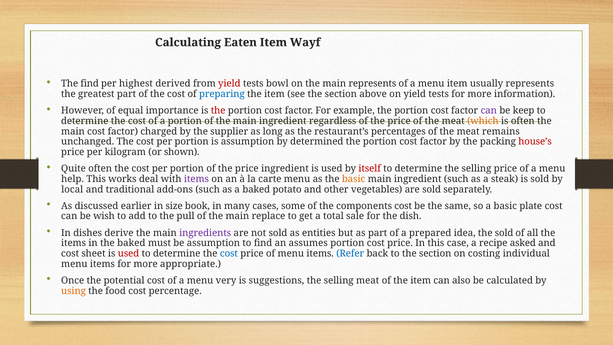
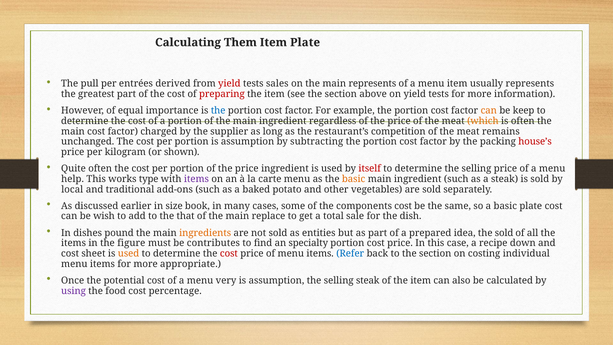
Eaten: Eaten -> Them (240, 42)
Item Wayf: Wayf -> Plate (305, 42)
The find: find -> pull (90, 84)
highest: highest -> entrées (136, 84)
bowl: bowl -> sales (277, 84)
preparing colour: blue -> red (222, 94)
the colour: red -> blue (218, 111)
can colour: purple -> orange (489, 111)
percentages: percentages -> competition (398, 131)
determined: determined -> subtracting (317, 142)
deal: deal -> type (149, 179)
pull: pull -> that (186, 216)
derive: derive -> pound (119, 233)
ingredients colour: purple -> orange (205, 233)
the baked: baked -> figure (131, 243)
be assumption: assumption -> contributes (213, 243)
assumes: assumes -> specialty (308, 243)
asked: asked -> down (523, 243)
used colour: red -> orange (129, 253)
cost colour: blue -> red (229, 253)
suggestions: suggestions -> assumption (276, 280)
selling meat: meat -> steak (368, 280)
using colour: orange -> purple (73, 291)
